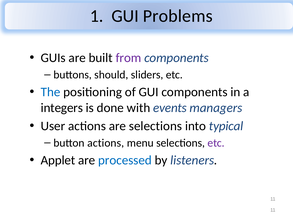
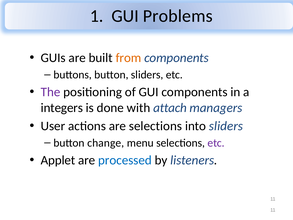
from colour: purple -> orange (128, 58)
buttons should: should -> button (111, 75)
The colour: blue -> purple (51, 92)
events: events -> attach (170, 108)
into typical: typical -> sliders (226, 126)
button actions: actions -> change (106, 143)
